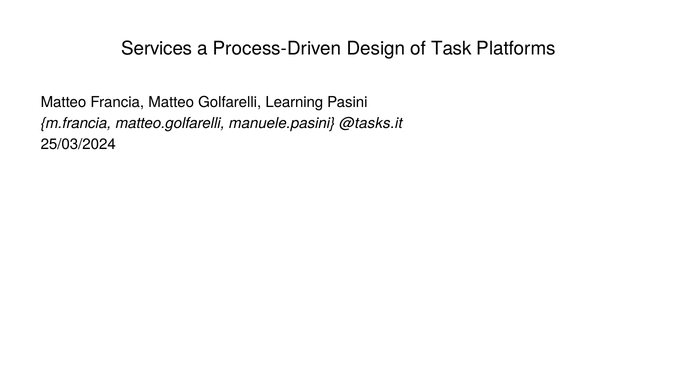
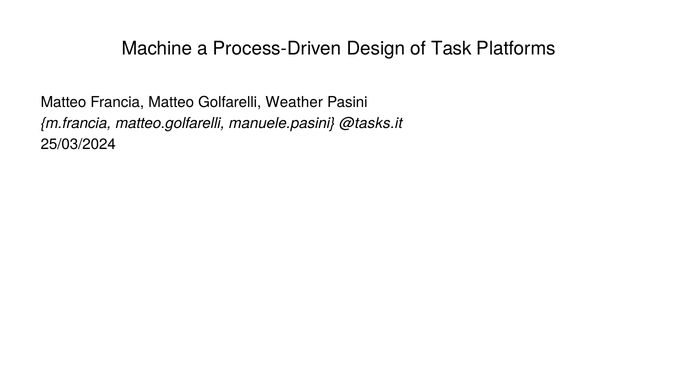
Services: Services -> Machine (157, 48)
Learning: Learning -> Weather (294, 102)
